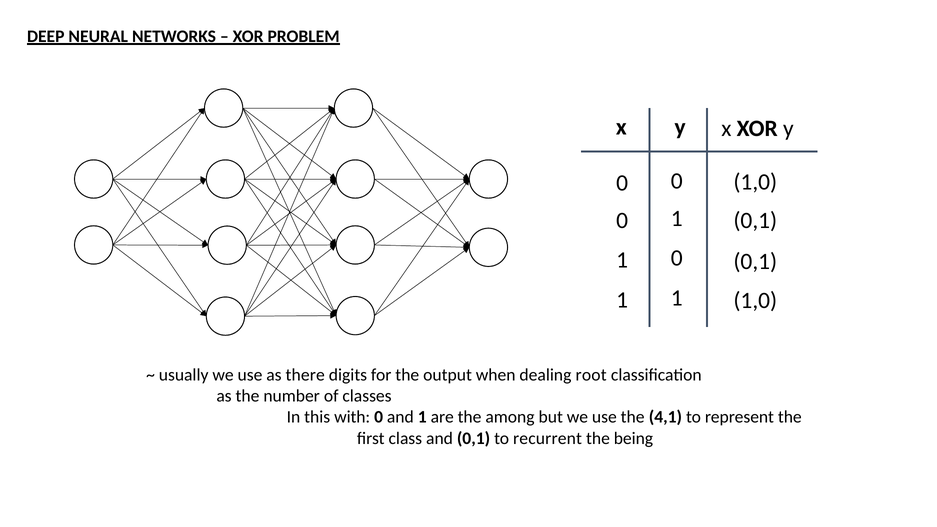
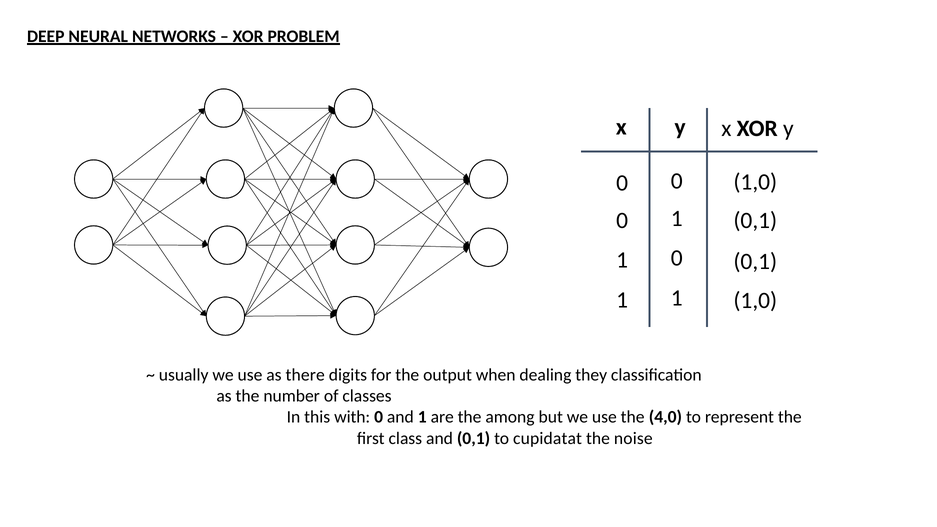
root: root -> they (591, 375)
4,1: 4,1 -> 4,0 (665, 417)
recurrent: recurrent -> cupidatat (548, 438)
being: being -> noise (633, 438)
